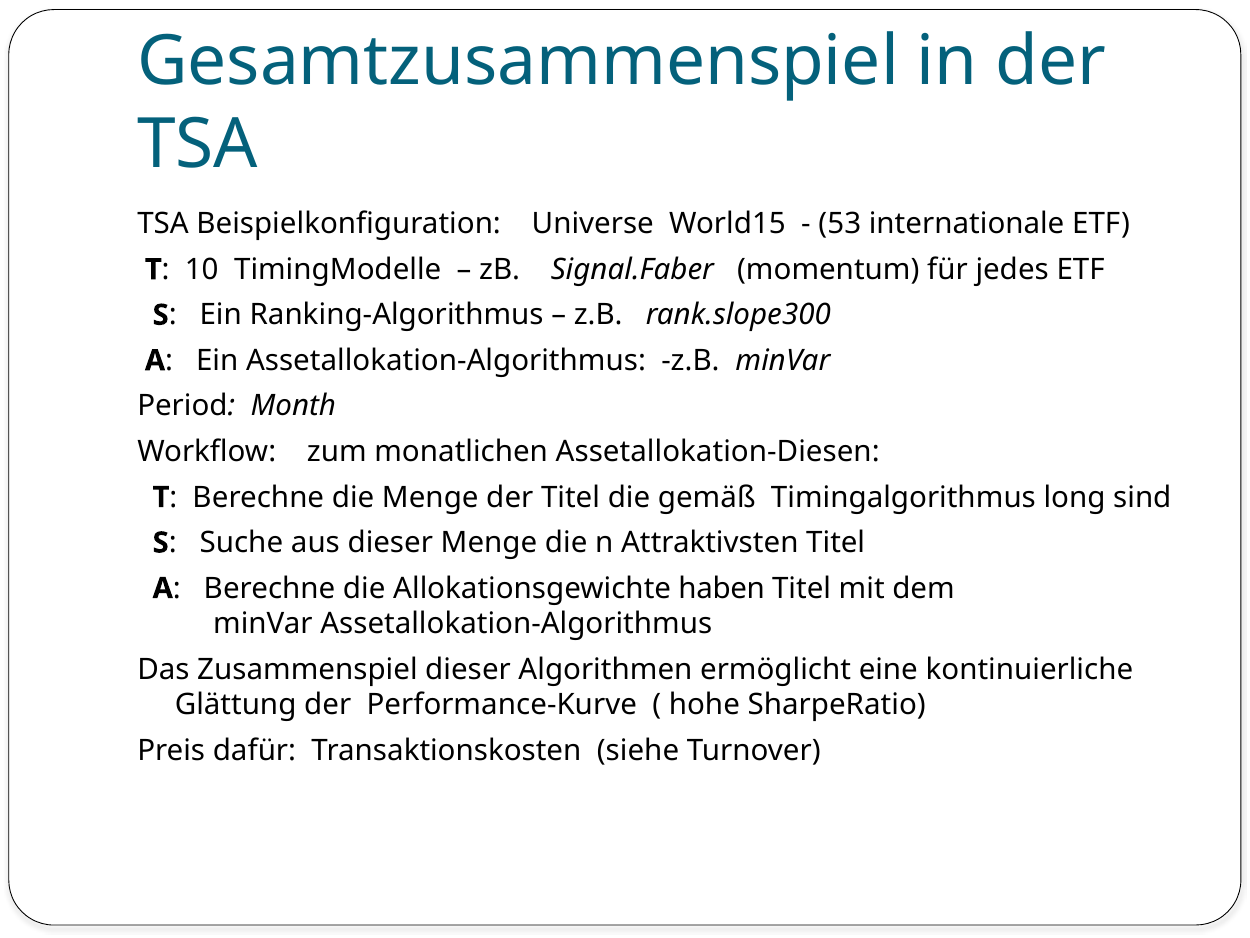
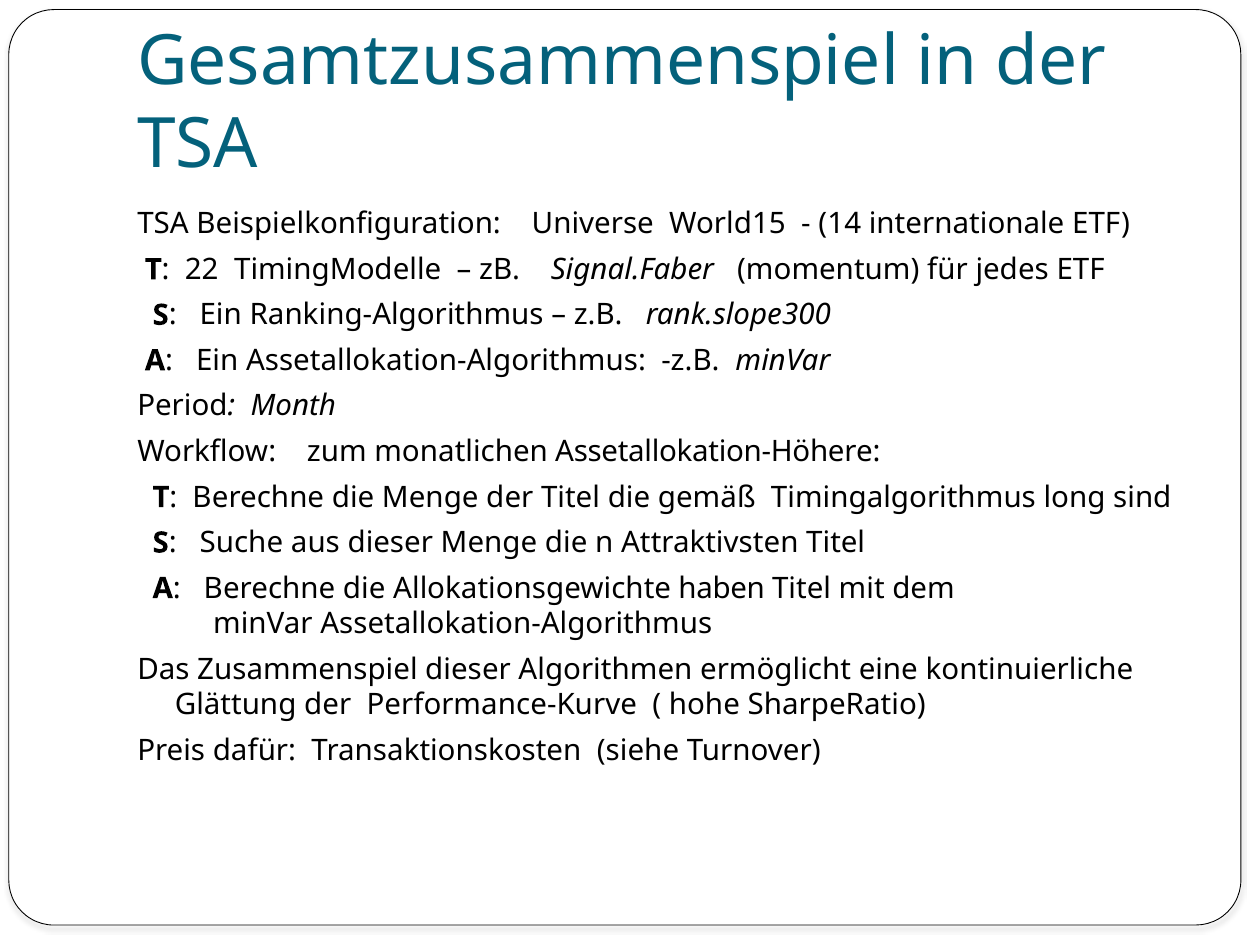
53: 53 -> 14 (840, 224)
10: 10 -> 22 (202, 269)
Assetallokation-Diesen: Assetallokation-Diesen -> Assetallokation-Höhere (718, 451)
